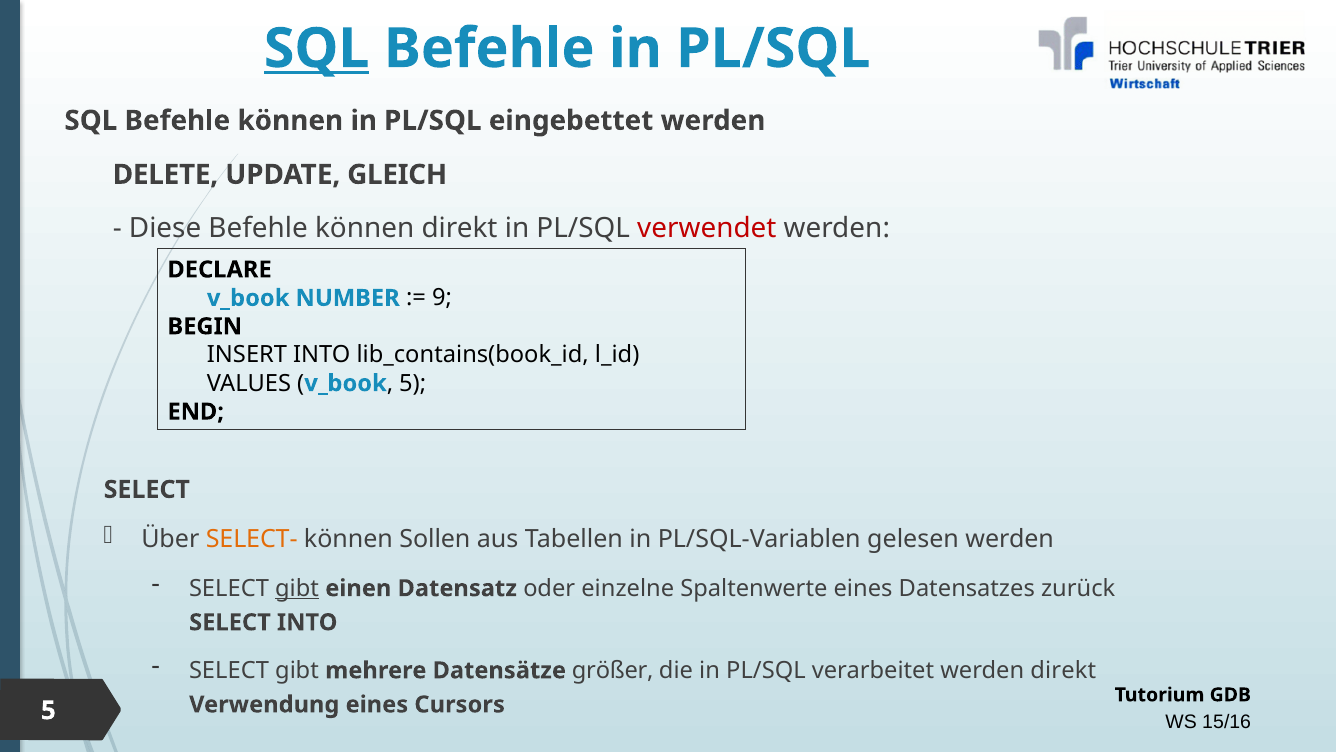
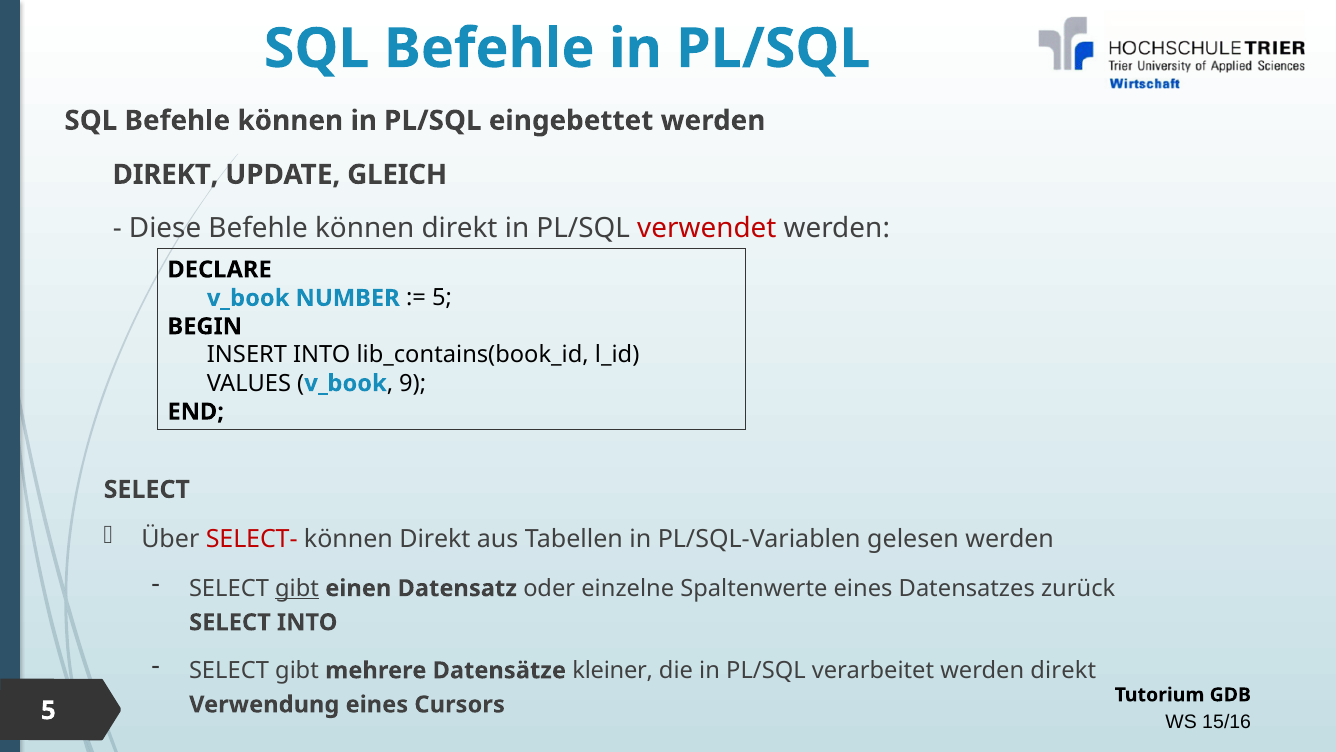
SQL underline: present -> none (317, 49)
DELETE: DELETE -> DIREKT (165, 174)
9: 9 -> 5 (442, 298)
v_book 5: 5 -> 9 (413, 383)
SELECT- colour: orange -> red (252, 539)
Sollen: Sollen -> Direkt (435, 539)
größer: größer -> kleiner (613, 670)
